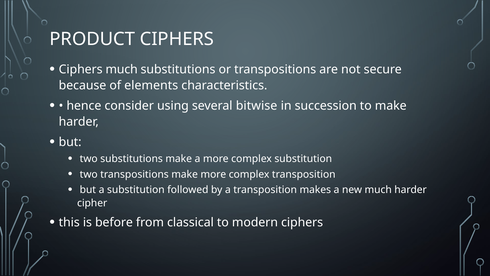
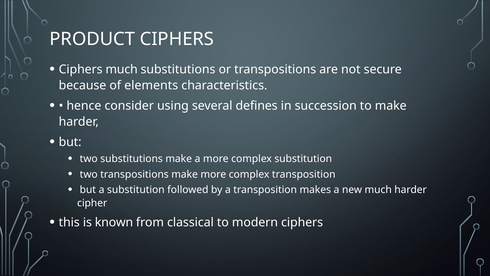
bitwise: bitwise -> defines (257, 106)
before: before -> known (114, 222)
